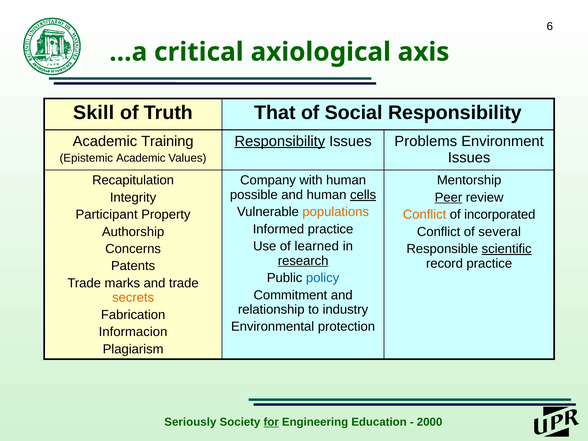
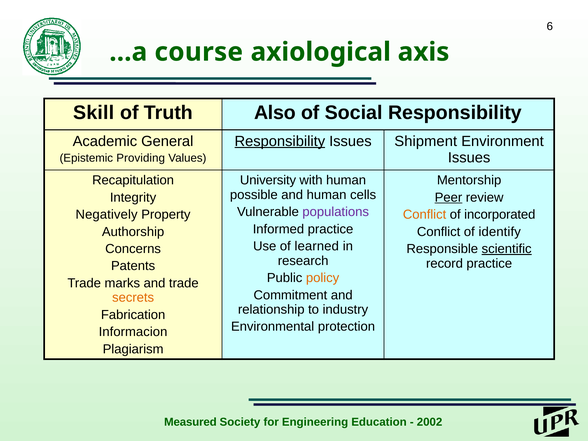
critical: critical -> course (199, 52)
That: That -> Also (275, 113)
Training: Training -> General (167, 141)
Problems: Problems -> Shipment (426, 141)
Epistemic Academic: Academic -> Providing (141, 158)
Company: Company -> University (268, 180)
cells underline: present -> none (363, 195)
populations colour: orange -> purple (336, 212)
Participant: Participant -> Negatively (107, 215)
several: several -> identify (500, 232)
research underline: present -> none (303, 261)
policy colour: blue -> orange (323, 278)
Seriously: Seriously -> Measured (190, 422)
for underline: present -> none (271, 422)
2000: 2000 -> 2002 (430, 422)
